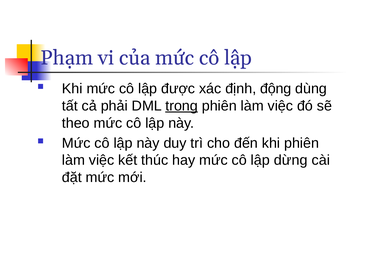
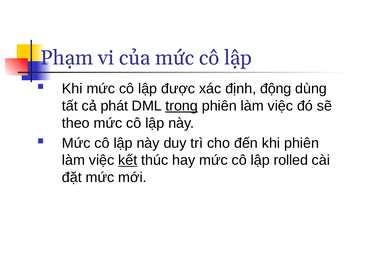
phải: phải -> phát (114, 106)
kết underline: none -> present (128, 160)
dừng: dừng -> rolled (291, 160)
